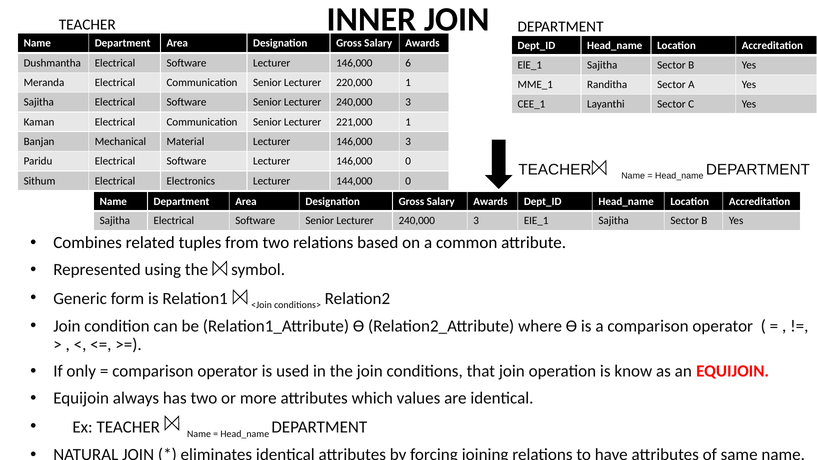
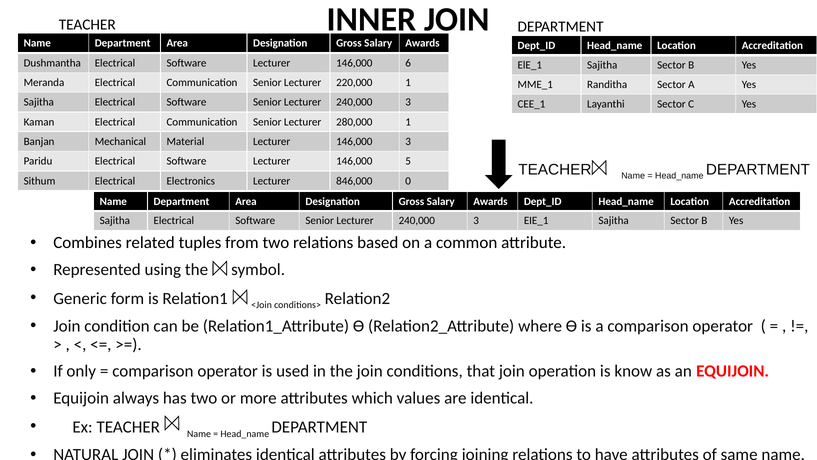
221,000: 221,000 -> 280,000 (354, 122)
146,000 0: 0 -> 5 (408, 161)
144,000: 144,000 -> 846,000 (354, 181)
